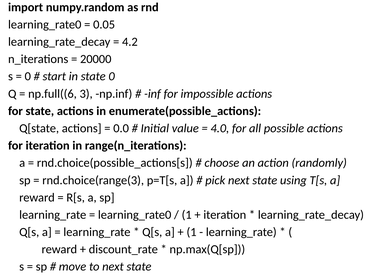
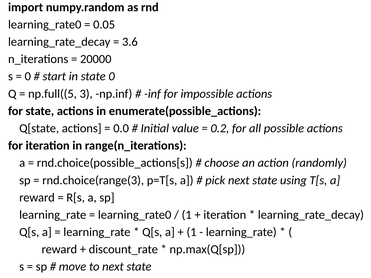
4.2: 4.2 -> 3.6 (130, 42)
np.full((6: np.full((6 -> np.full((5 (52, 94)
4.0: 4.0 -> 0.2 (220, 128)
